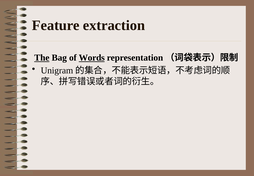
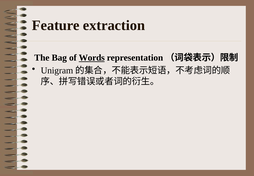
The underline: present -> none (42, 58)
